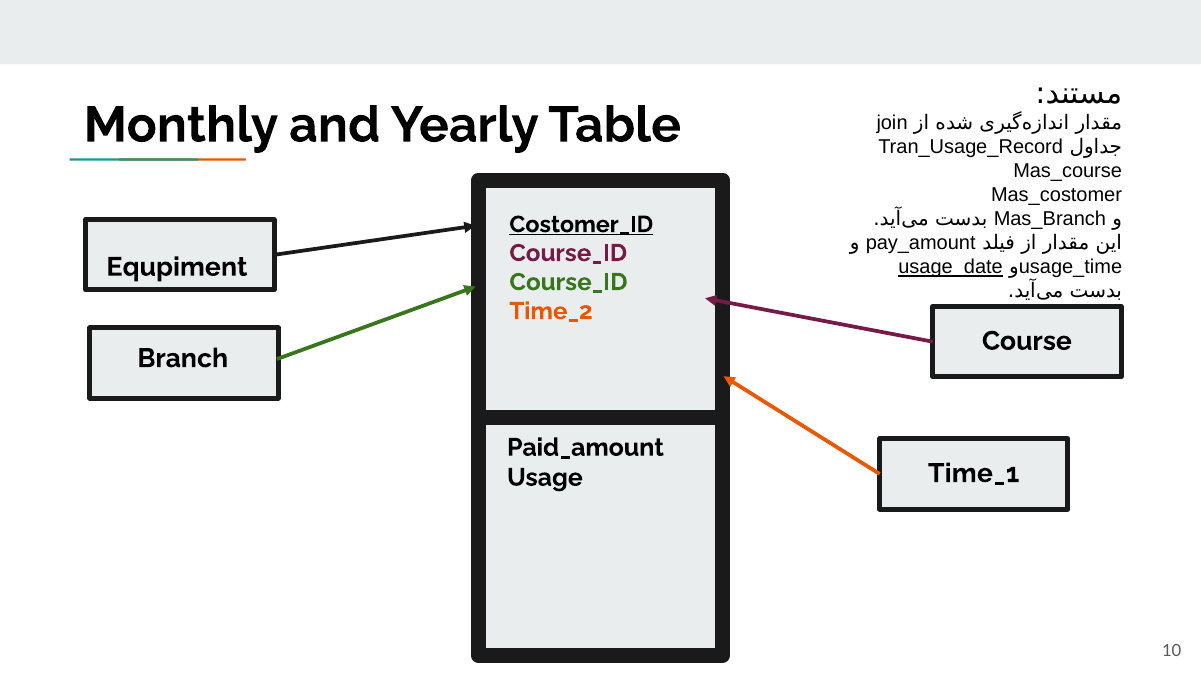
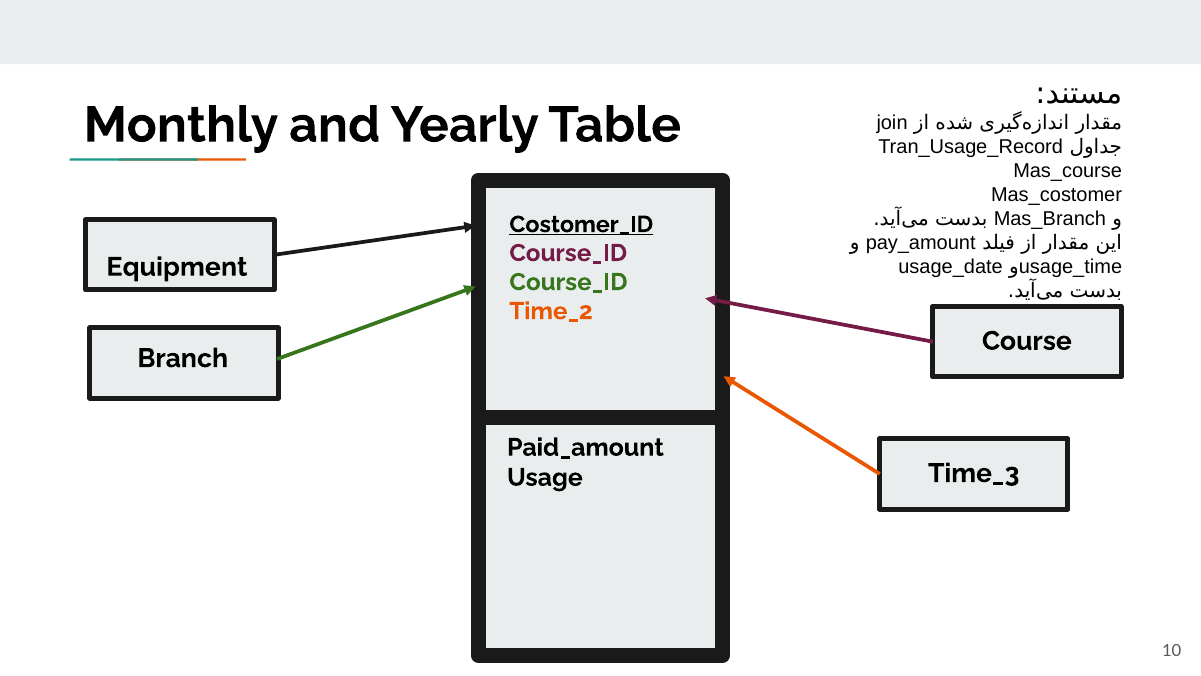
Equpiment: Equpiment -> Equipment (177, 267)
usage_date underline: present -> none (951, 267)
Time_1: Time_1 -> Time_3 (974, 473)
